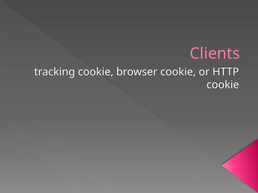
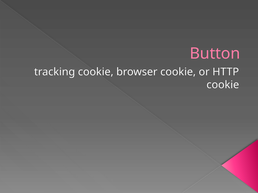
Clients: Clients -> Button (215, 54)
